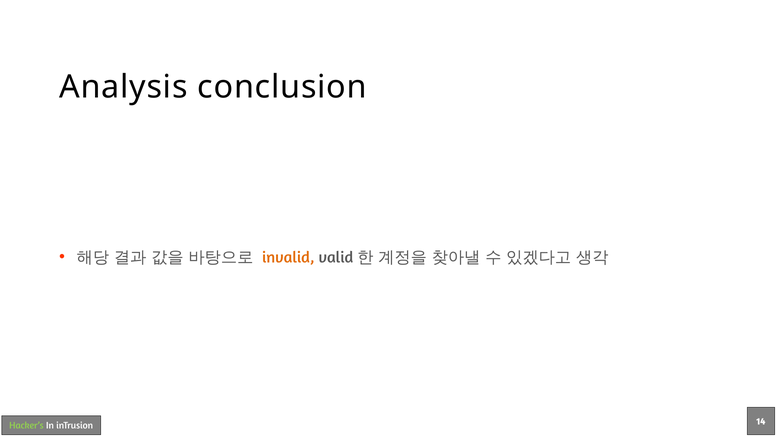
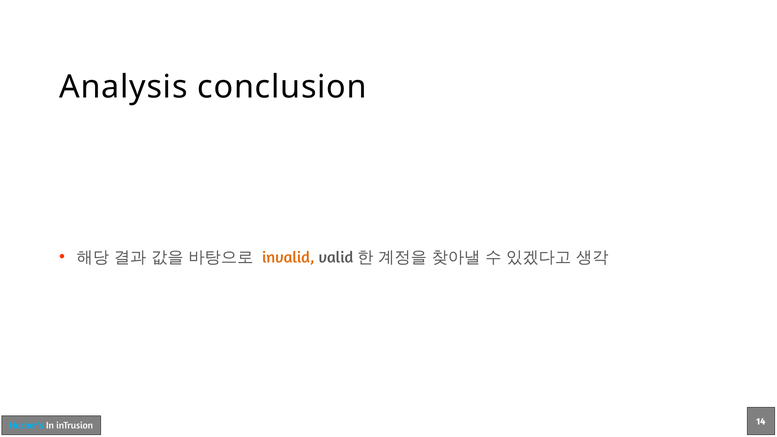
Hacker’s colour: light green -> light blue (26, 426)
